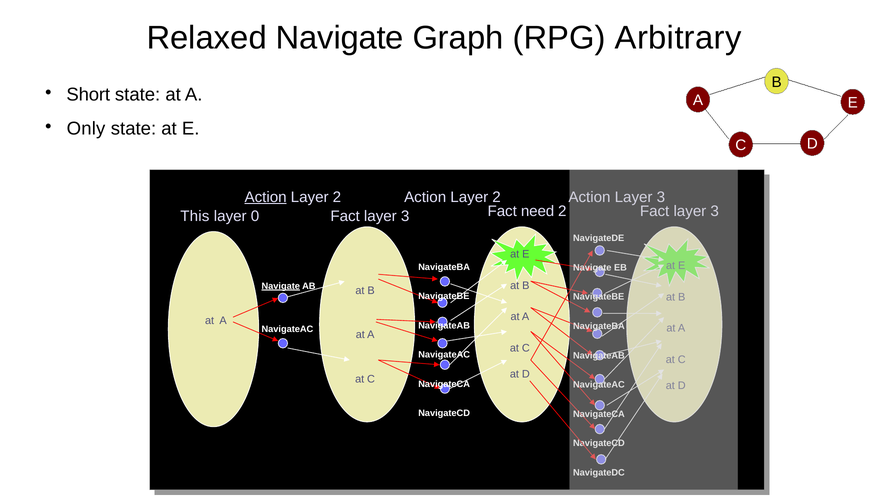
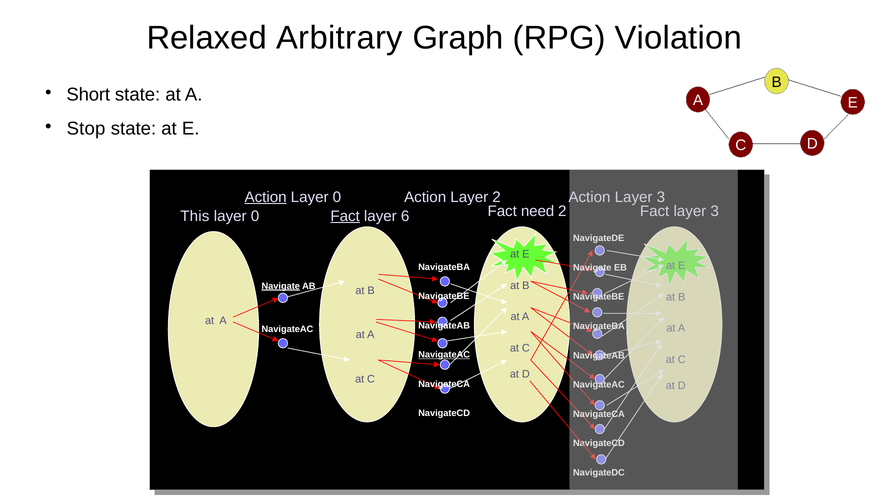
Relaxed Navigate: Navigate -> Arbitrary (340, 38)
Arbitrary: Arbitrary -> Violation (678, 38)
Only: Only -> Stop (86, 129)
2: 2 -> 0 (337, 197)
Fact underline: none -> present (345, 216)
3: 3 -> 6 (405, 216)
NavigateAC underline: none -> present (444, 355)
